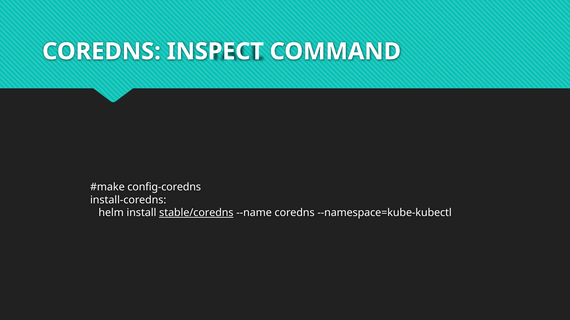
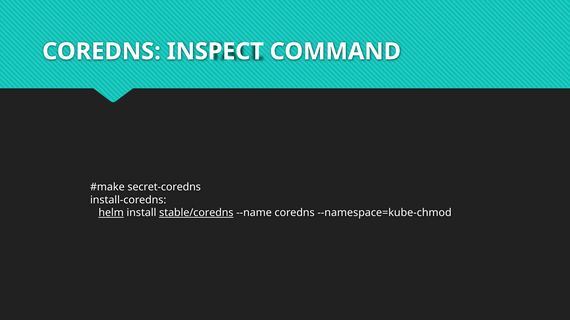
config-coredns: config-coredns -> secret-coredns (164, 187)
helm underline: none -> present (111, 213)
--namespace=kube-kubectl: --namespace=kube-kubectl -> --namespace=kube-chmod (385, 213)
